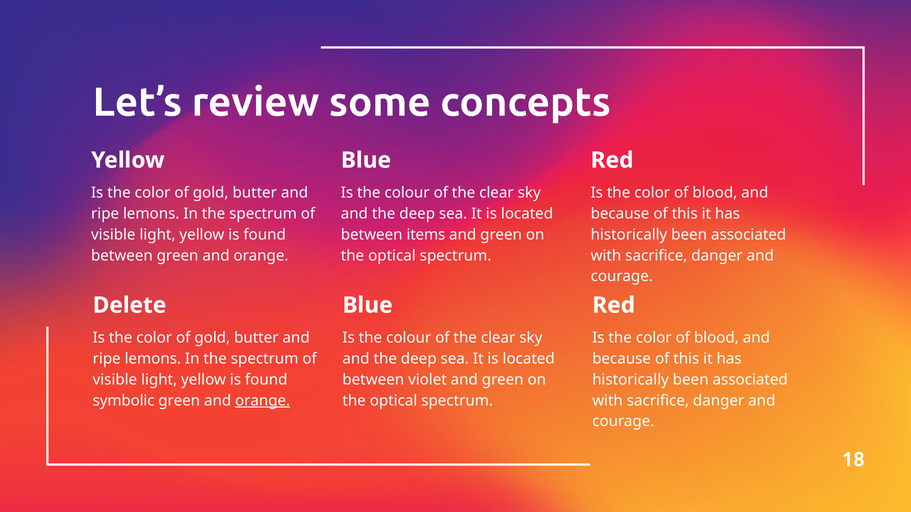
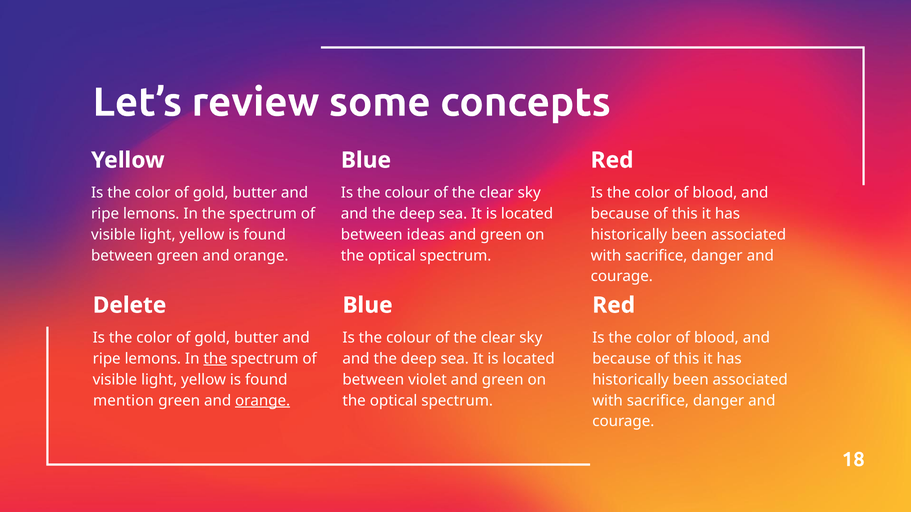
items: items -> ideas (426, 235)
the underline: none -> present (215, 359)
symbolic: symbolic -> mention (123, 401)
